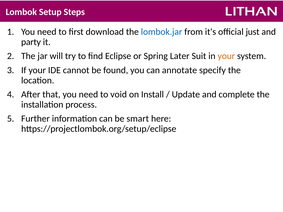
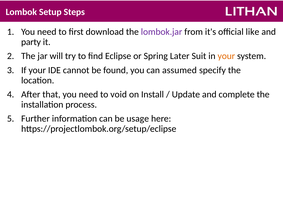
lombok.jar colour: blue -> purple (162, 32)
just: just -> like (253, 32)
annotate: annotate -> assumed (179, 70)
smart: smart -> usage (138, 119)
